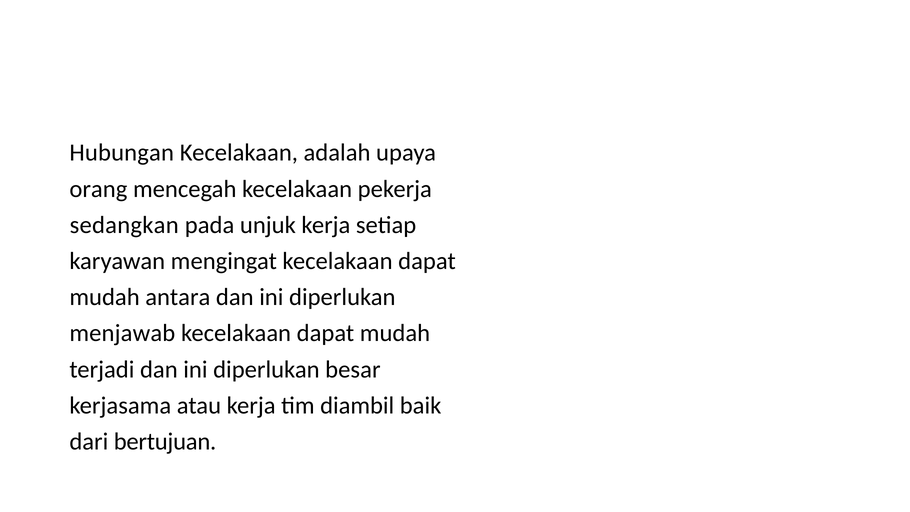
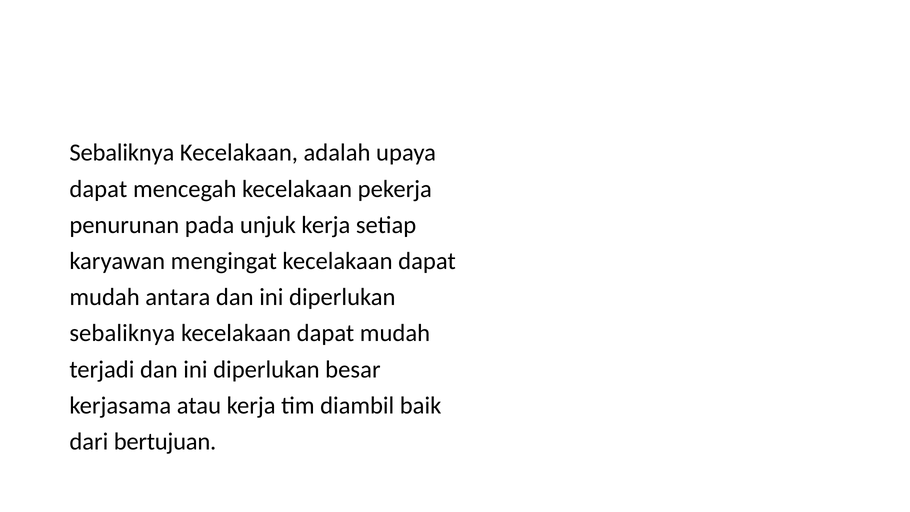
Hubungan: Hubungan -> Sebaliknya (122, 153)
orang: orang -> dapat (98, 189)
sedangkan: sedangkan -> penurunan (124, 225)
menjawab: menjawab -> sebaliknya (122, 333)
